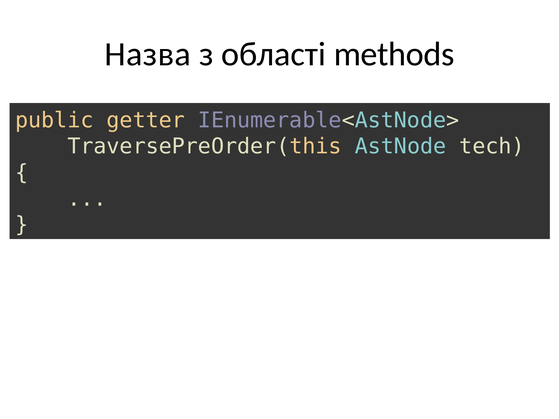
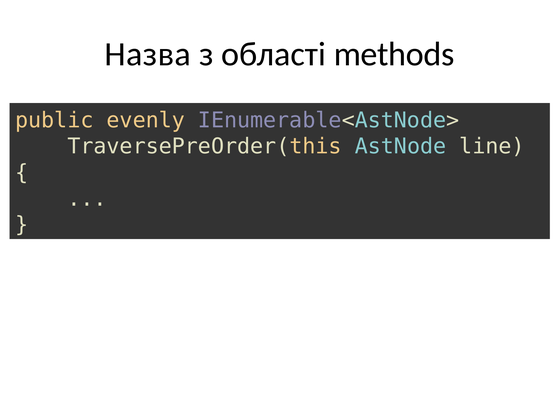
getter: getter -> evenly (146, 120)
tech: tech -> line (492, 147)
